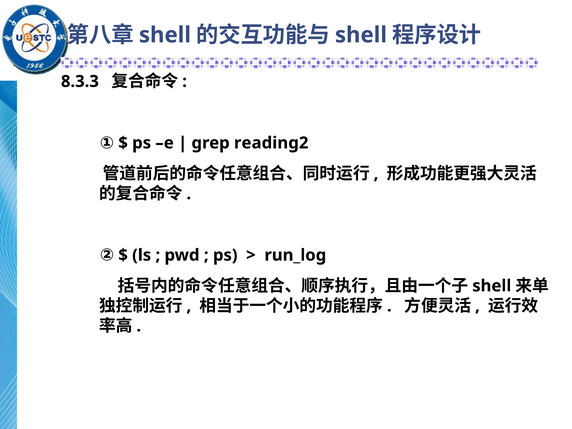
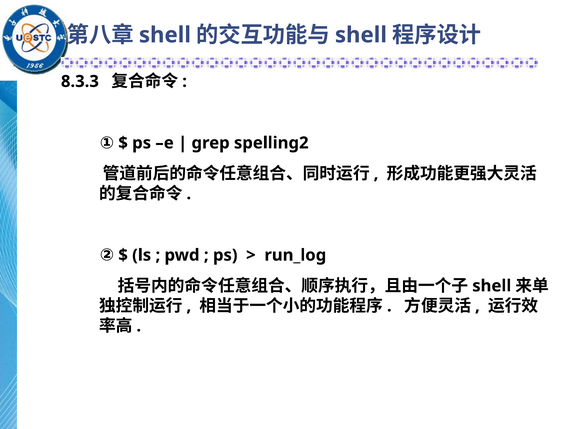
reading2: reading2 -> spelling2 (271, 143)
